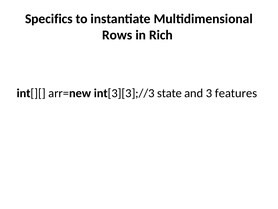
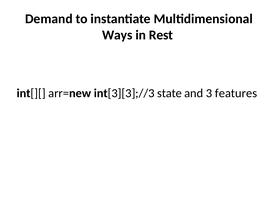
Specifics: Specifics -> Demand (49, 19)
Rows: Rows -> Ways (117, 35)
Rich: Rich -> Rest (161, 35)
